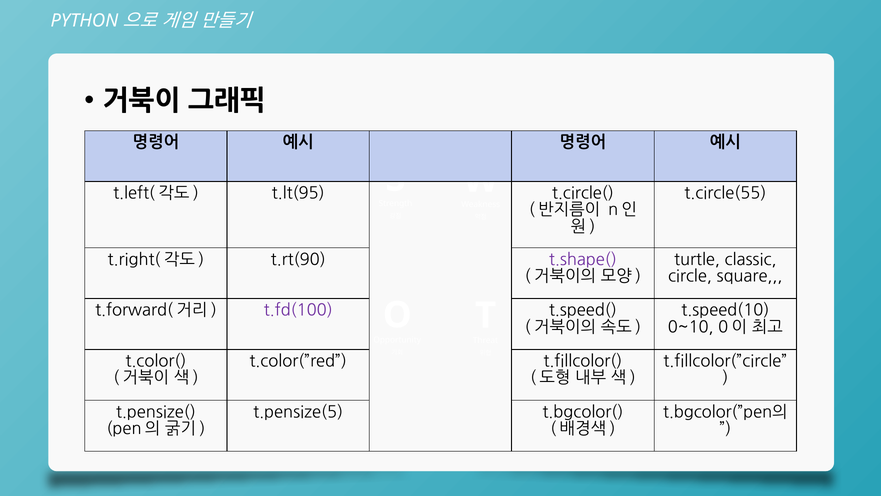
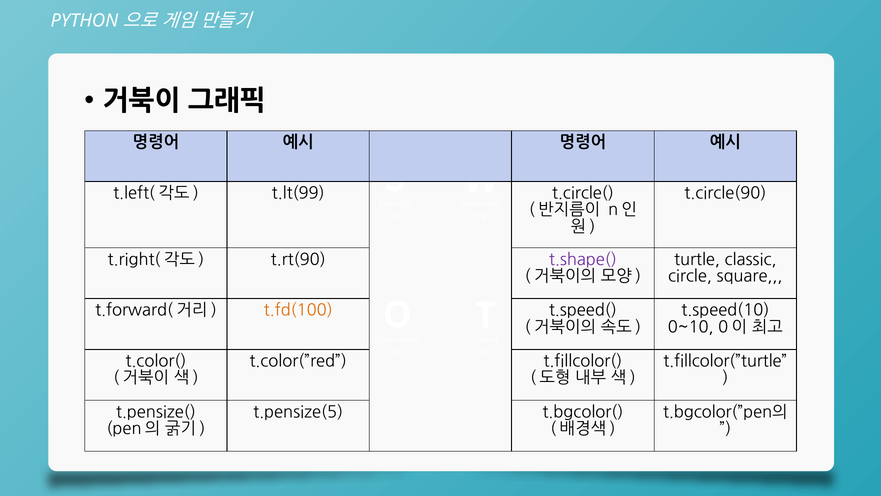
t.lt(95: t.lt(95 -> t.lt(99 (298, 193)
t.circle(55: t.circle(55 -> t.circle(90 (725, 193)
t.fd(100 colour: purple -> orange (298, 310)
t.fillcolor(”circle: t.fillcolor(”circle -> t.fillcolor(”turtle (725, 361)
